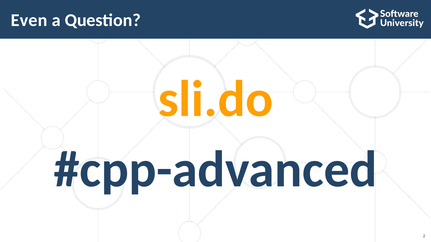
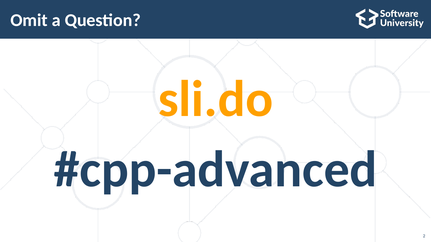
Even: Even -> Omit (29, 20)
